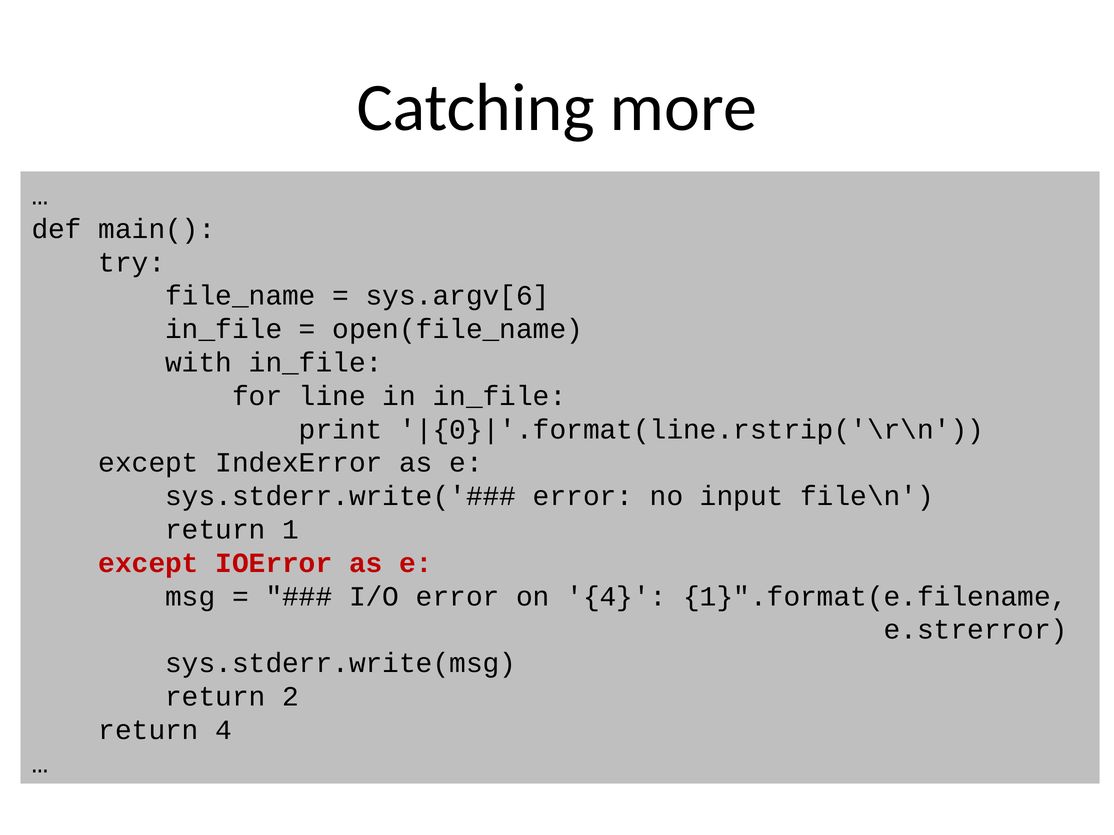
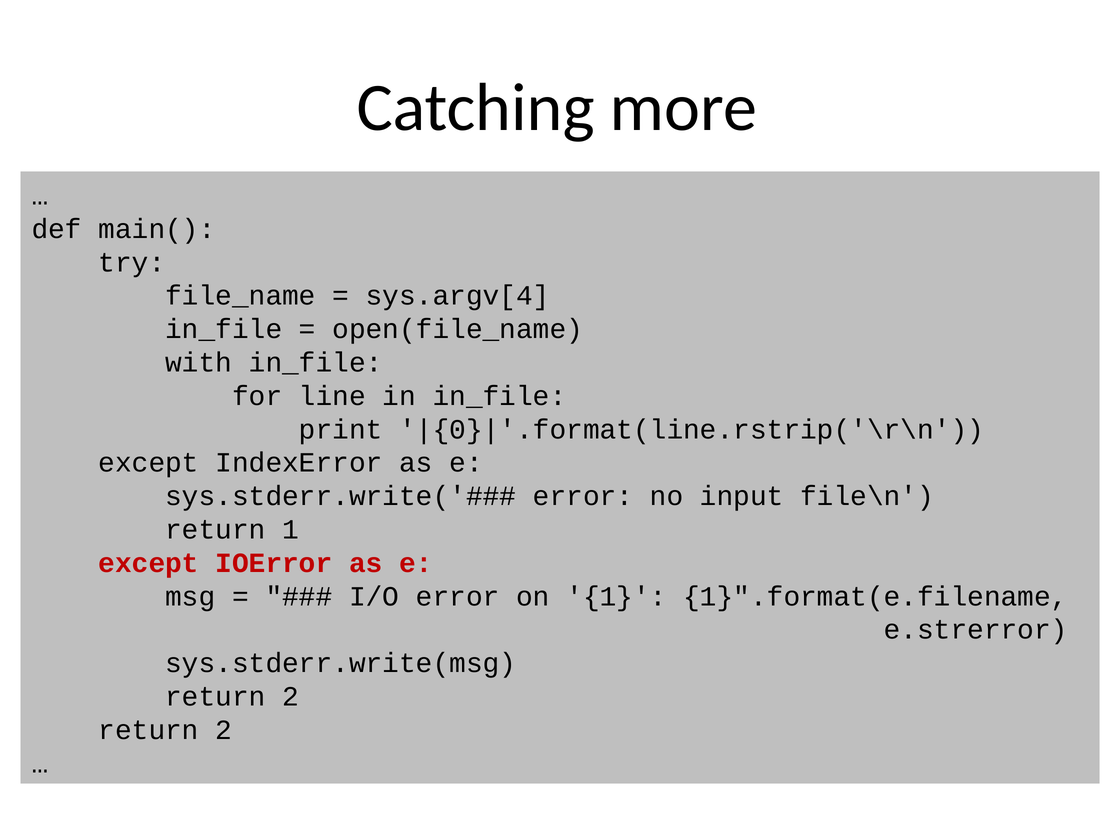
sys.argv[6: sys.argv[6 -> sys.argv[4 (458, 296)
on 4: 4 -> 1 (616, 597)
4: 4 -> 2 (224, 730)
